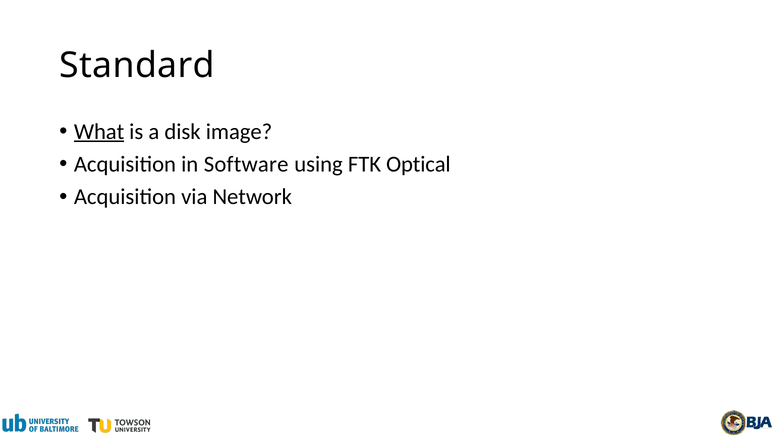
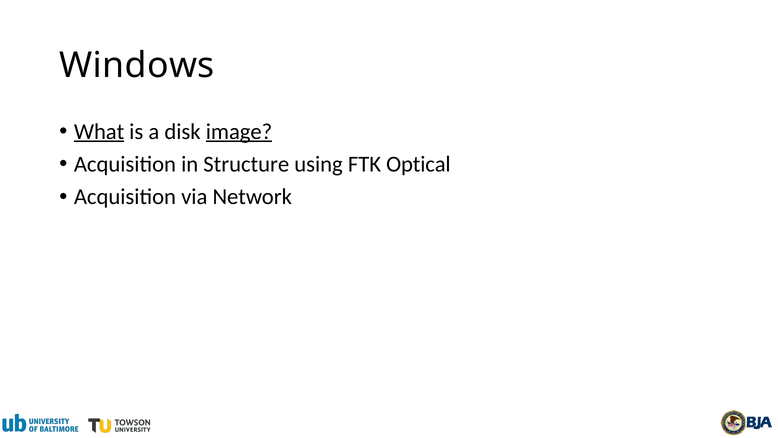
Standard: Standard -> Windows (137, 65)
image underline: none -> present (239, 132)
Software: Software -> Structure (246, 164)
